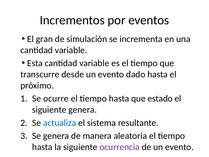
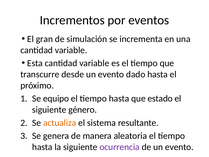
ocurre: ocurre -> equipo (56, 98)
siguiente genera: genera -> género (83, 110)
actualiza colour: blue -> orange (60, 123)
